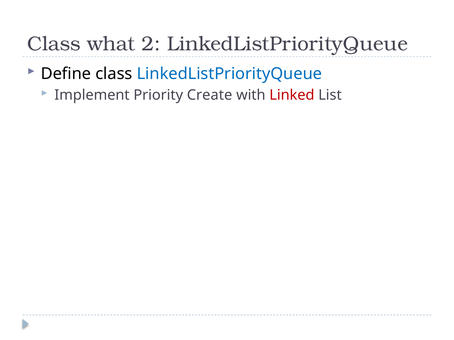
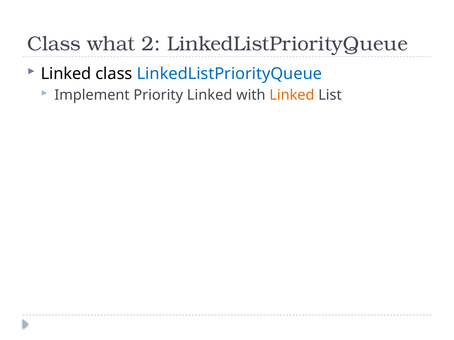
Define: Define -> Linked (66, 74)
Priority Create: Create -> Linked (210, 95)
Linked colour: red -> orange (292, 95)
